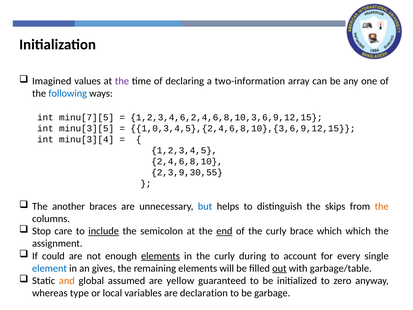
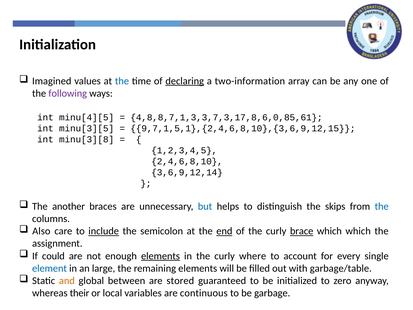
the colour: purple -> blue (122, 81)
declaring underline: none -> present (185, 81)
following colour: blue -> purple (68, 93)
minu[7][5: minu[7][5 -> minu[4][5 (87, 117)
1,2,3,4,6,2,4,6,8,10,3,6,9,12,15: 1,2,3,4,6,2,4,6,8,10,3,6,9,12,15 -> 4,8,8,7,1,3,3,7,3,17,8,6,0,85,61 (227, 117)
1,0,3,4,5},{2,4,6,8,10},{3,6,9,12,15: 1,0,3,4,5},{2,4,6,8,10},{3,6,9,12,15 -> 9,7,1,5,1},{2,4,6,8,10},{3,6,9,12,15 (243, 128)
minu[3][4: minu[3][4 -> minu[3][8 (87, 139)
2,3,9,30,55: 2,3,9,30,55 -> 3,6,9,12,14 (187, 172)
the colour: orange -> blue (382, 206)
Stop: Stop -> Also (41, 231)
brace underline: none -> present (302, 231)
during: during -> where (253, 256)
gives: gives -> large (104, 268)
out underline: present -> none (279, 268)
assumed: assumed -> between (127, 281)
yellow: yellow -> stored (180, 281)
type: type -> their (80, 293)
declaration: declaration -> continuous (204, 293)
